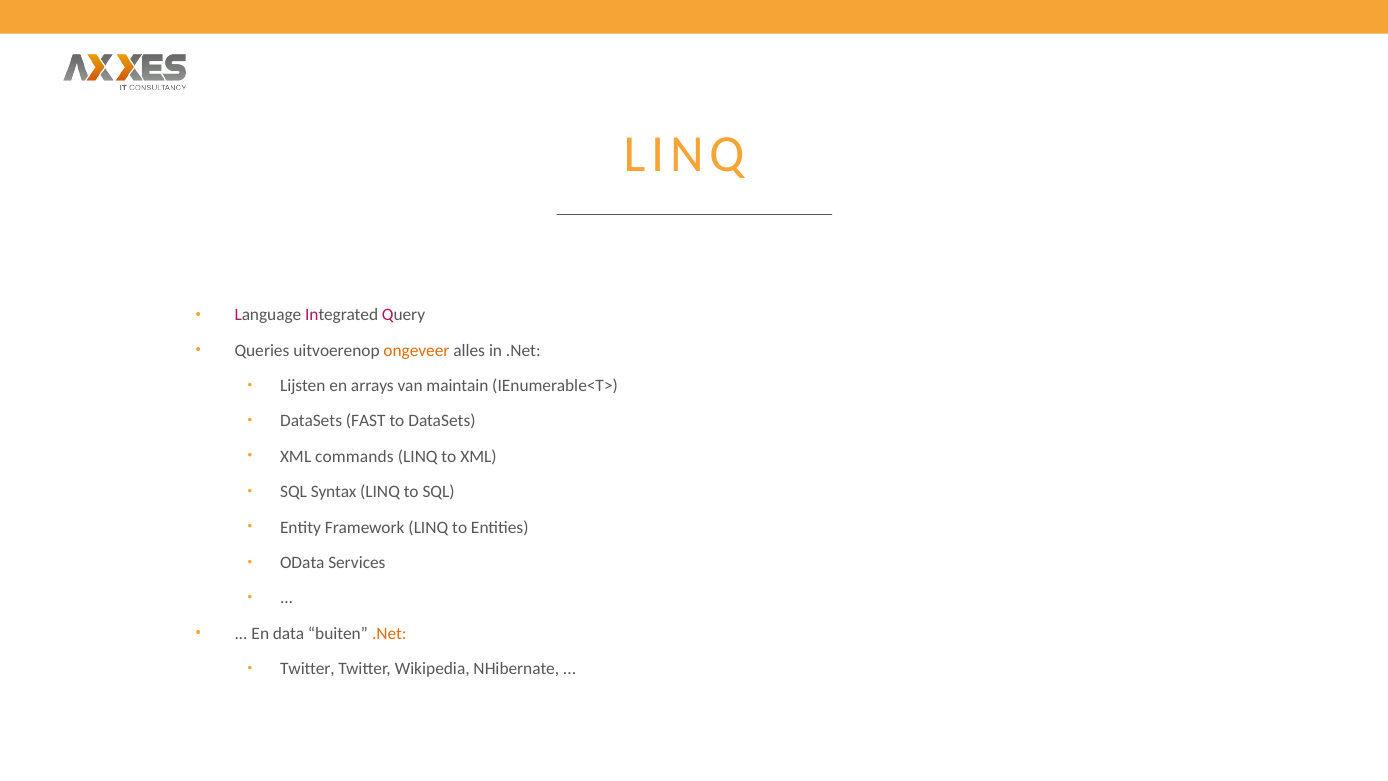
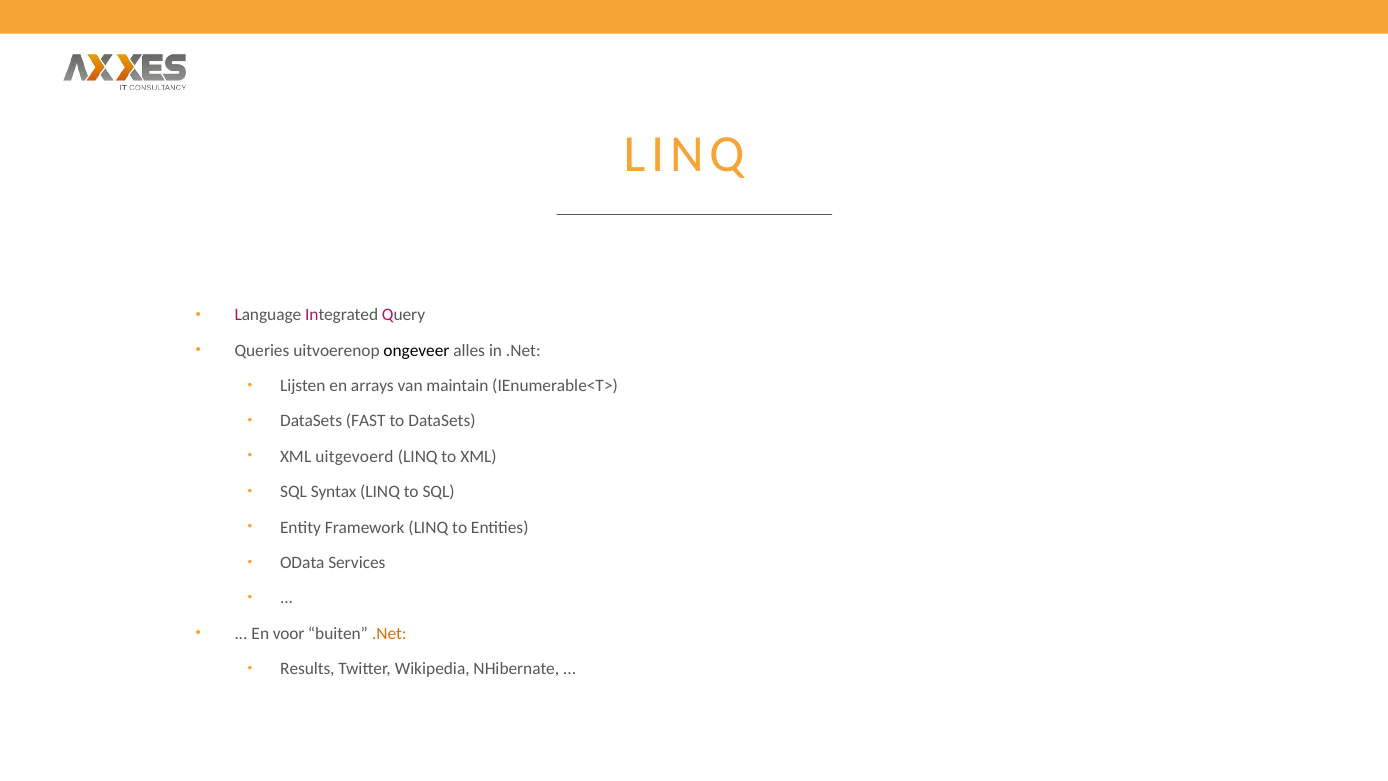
ongeveer colour: orange -> black (416, 350)
commands: commands -> uitgevoerd (354, 456)
data: data -> voor (289, 633)
Twitter: Twitter -> Results (307, 669)
